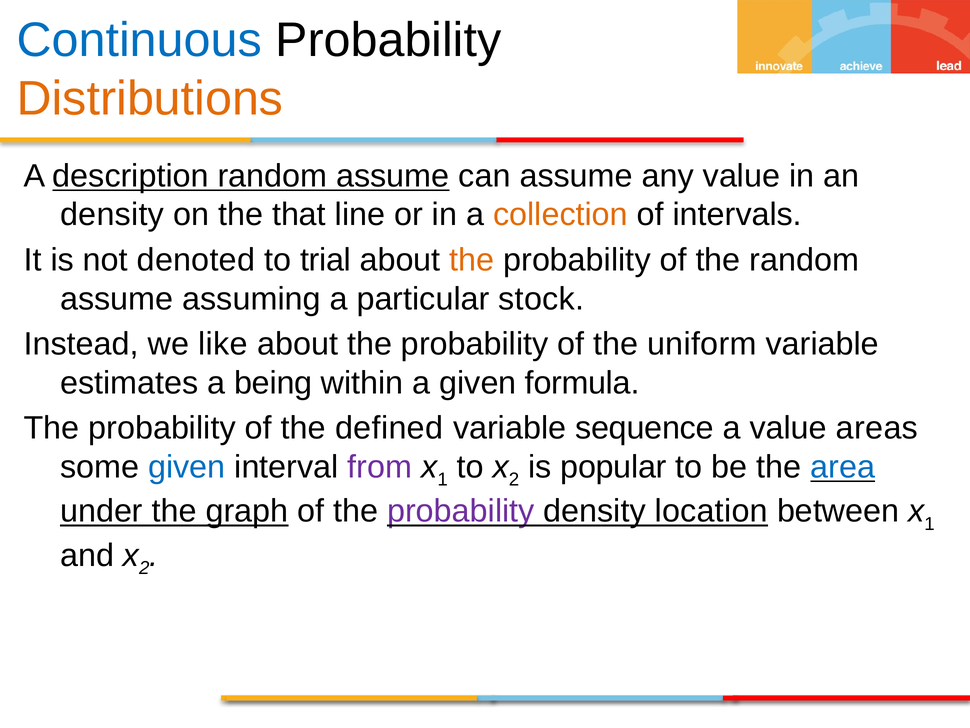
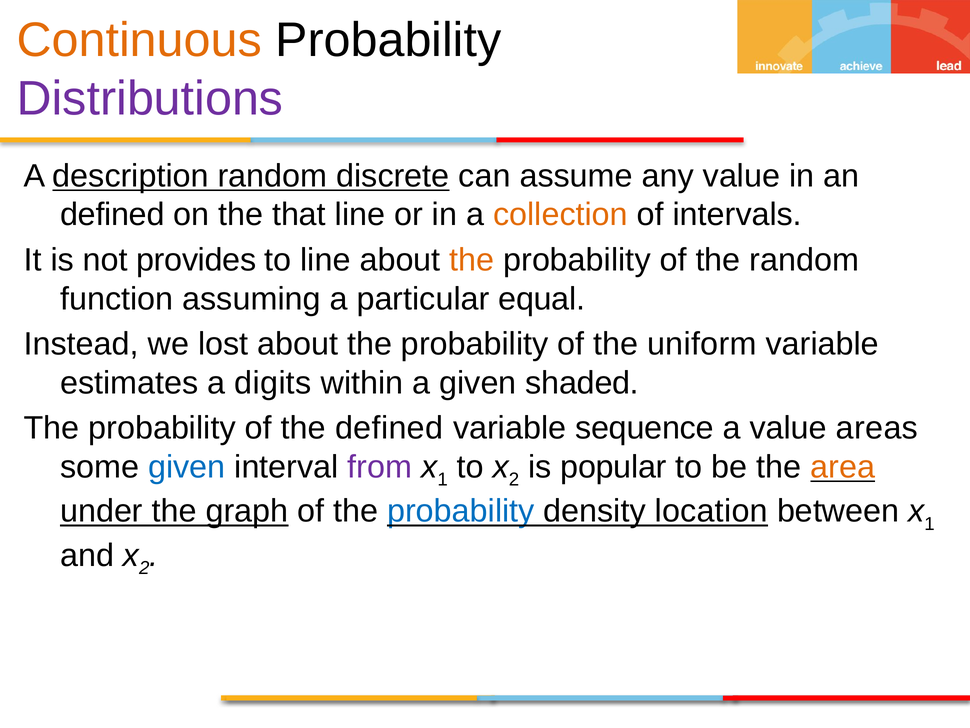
Continuous colour: blue -> orange (139, 40)
Distributions colour: orange -> purple (150, 99)
assume: assume -> discrete (393, 176)
density: density -> defined (112, 215)
denoted: denoted -> provides (196, 260)
to trial: trial -> line (325, 260)
assume: assume -> function (117, 299)
stock: stock -> equal (542, 299)
like: like -> lost (223, 344)
being: being -> digits (273, 383)
formula: formula -> shaded (582, 383)
area colour: blue -> orange (843, 467)
probability colour: purple -> blue (461, 511)
